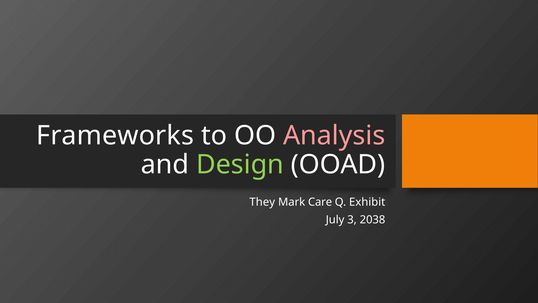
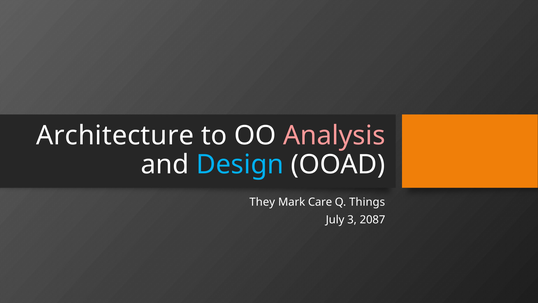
Frameworks: Frameworks -> Architecture (115, 135)
Design colour: light green -> light blue (240, 165)
Exhibit: Exhibit -> Things (367, 202)
2038: 2038 -> 2087 (372, 220)
